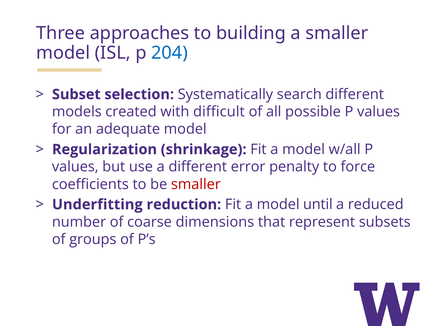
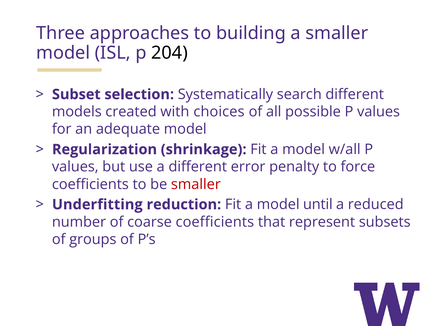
204 colour: blue -> black (170, 53)
difficult: difficult -> choices (219, 112)
coarse dimensions: dimensions -> coefficients (215, 222)
